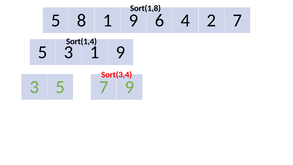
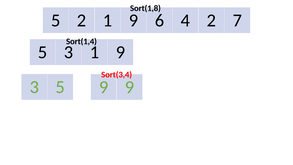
5 8: 8 -> 2 (82, 20)
5 7: 7 -> 9 (104, 87)
